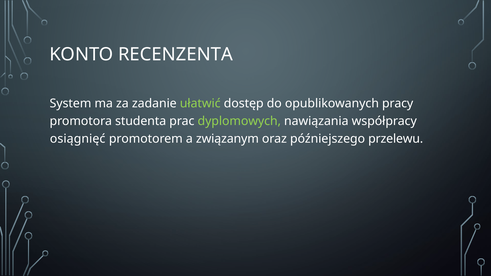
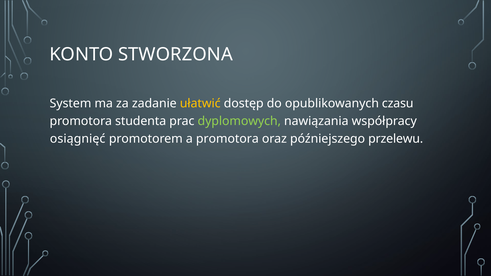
RECENZENTA: RECENZENTA -> STWORZONA (175, 55)
ułatwić colour: light green -> yellow (200, 104)
pracy: pracy -> czasu (398, 104)
a związanym: związanym -> promotora (227, 139)
